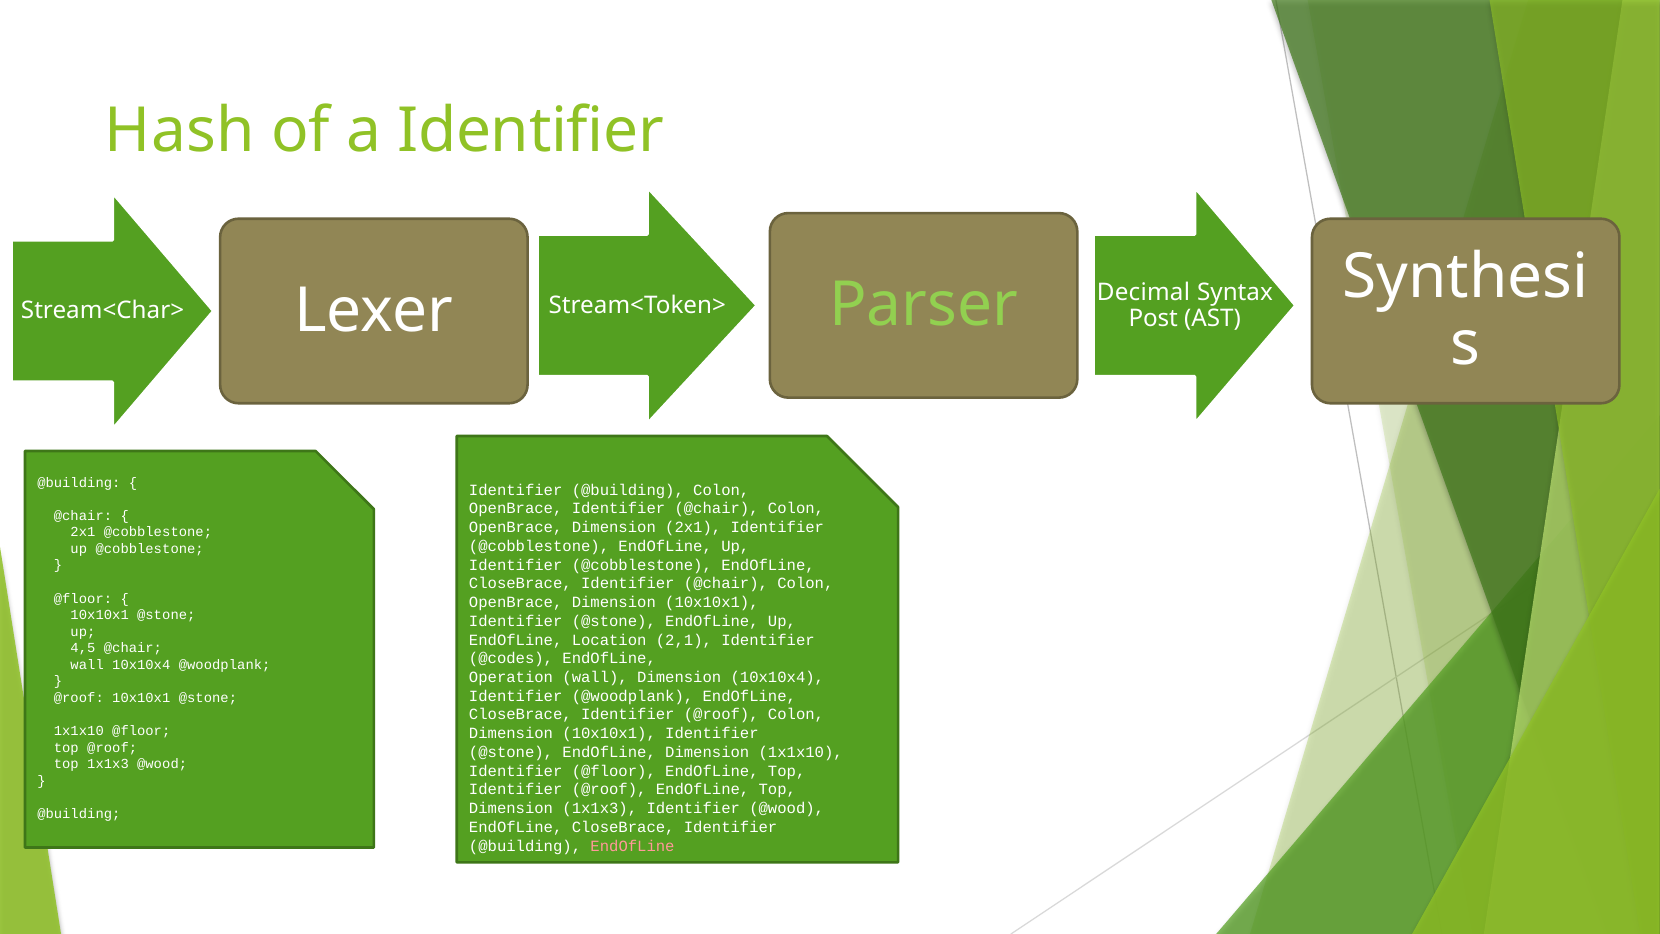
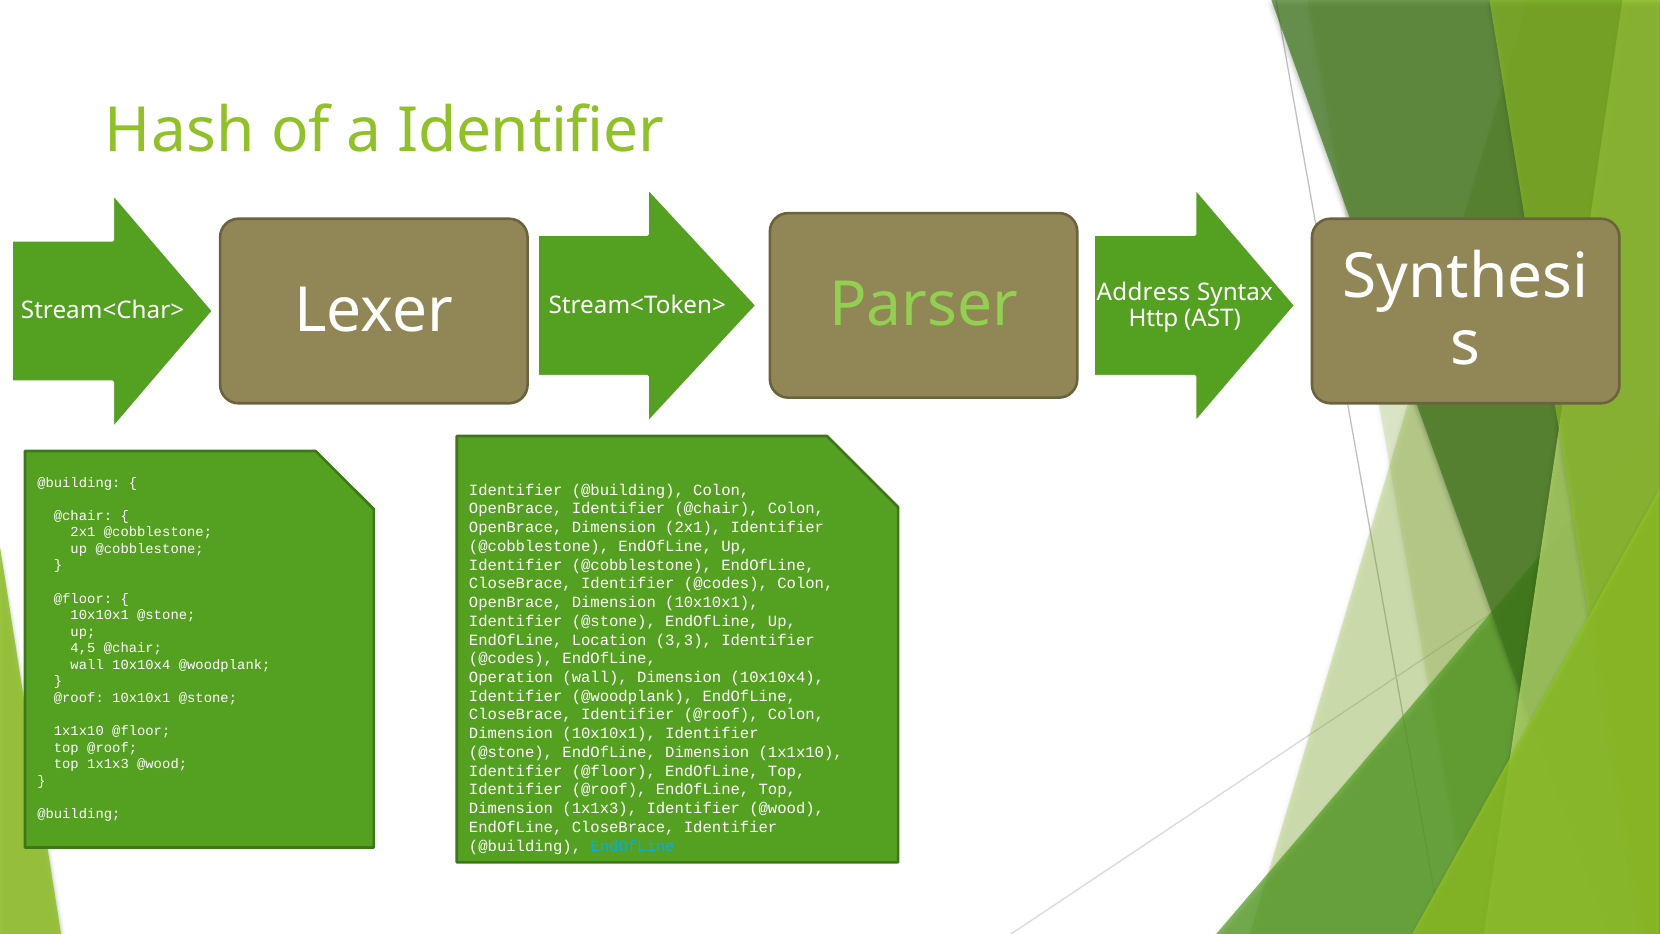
Decimal: Decimal -> Address (1143, 292)
Post: Post -> Http (1153, 318)
CloseBrace Identifier @chair: @chair -> @codes (726, 584)
2,1: 2,1 -> 3,3 (684, 640)
EndOfLine colour: pink -> light blue (633, 846)
